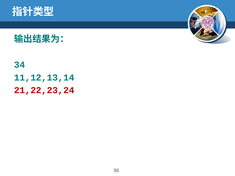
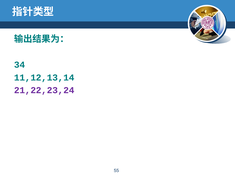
21,22,23,24 colour: red -> purple (44, 90)
